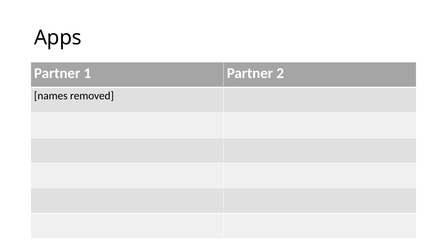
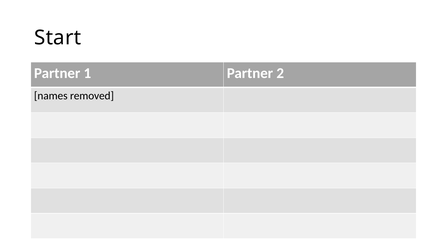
Apps: Apps -> Start (58, 38)
